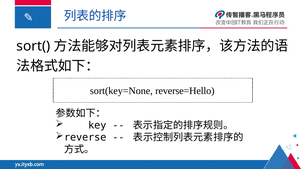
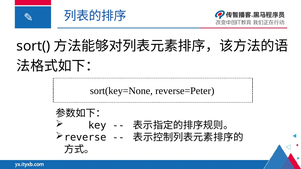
reverse=Hello: reverse=Hello -> reverse=Peter (185, 91)
